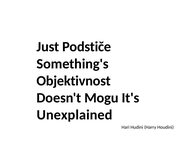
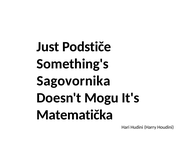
Objektivnost: Objektivnost -> Sagovornika (73, 81)
Unexplained: Unexplained -> Matematička (75, 115)
